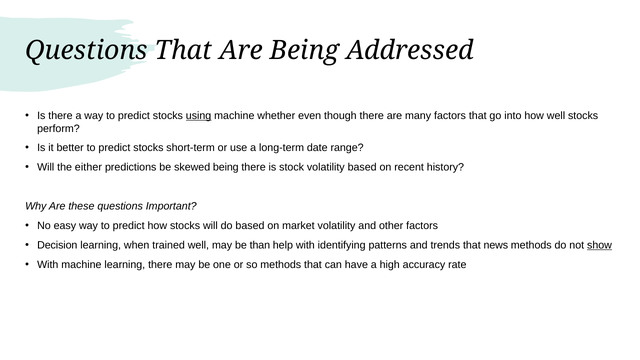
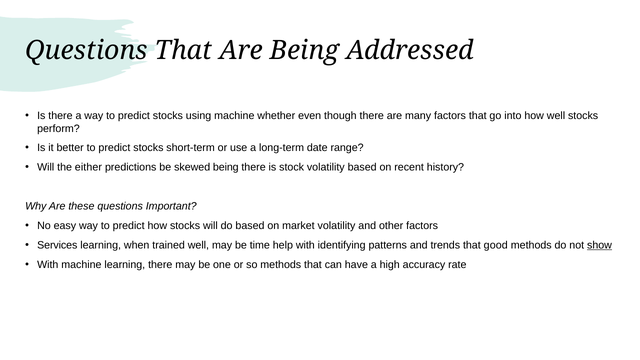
using underline: present -> none (199, 116)
Decision: Decision -> Services (57, 245)
than: than -> time (260, 245)
news: news -> good (496, 245)
